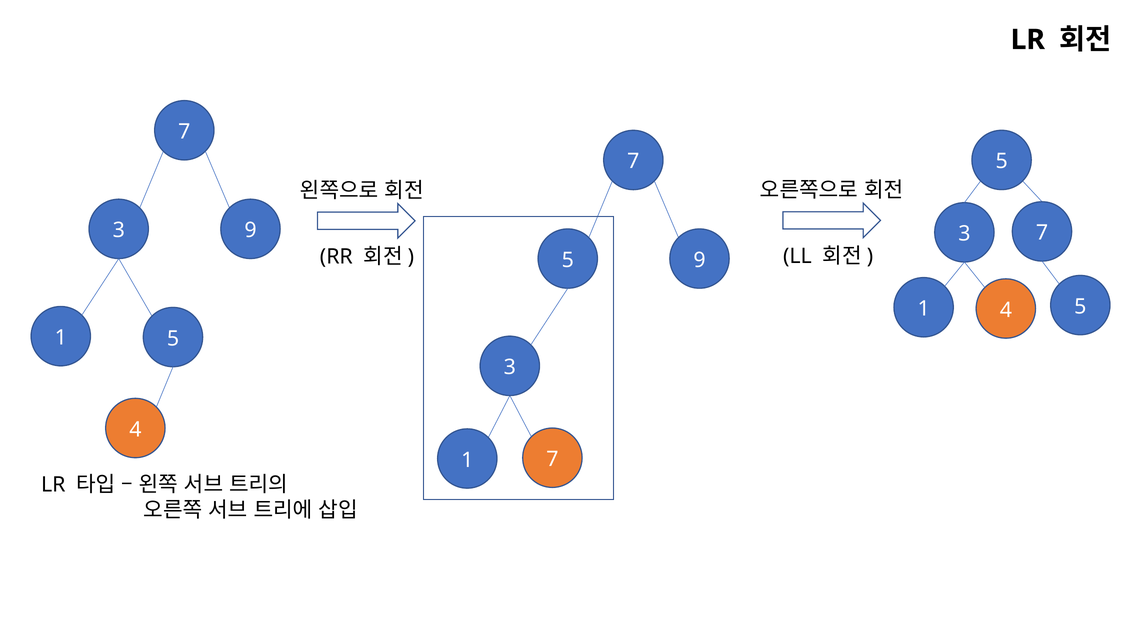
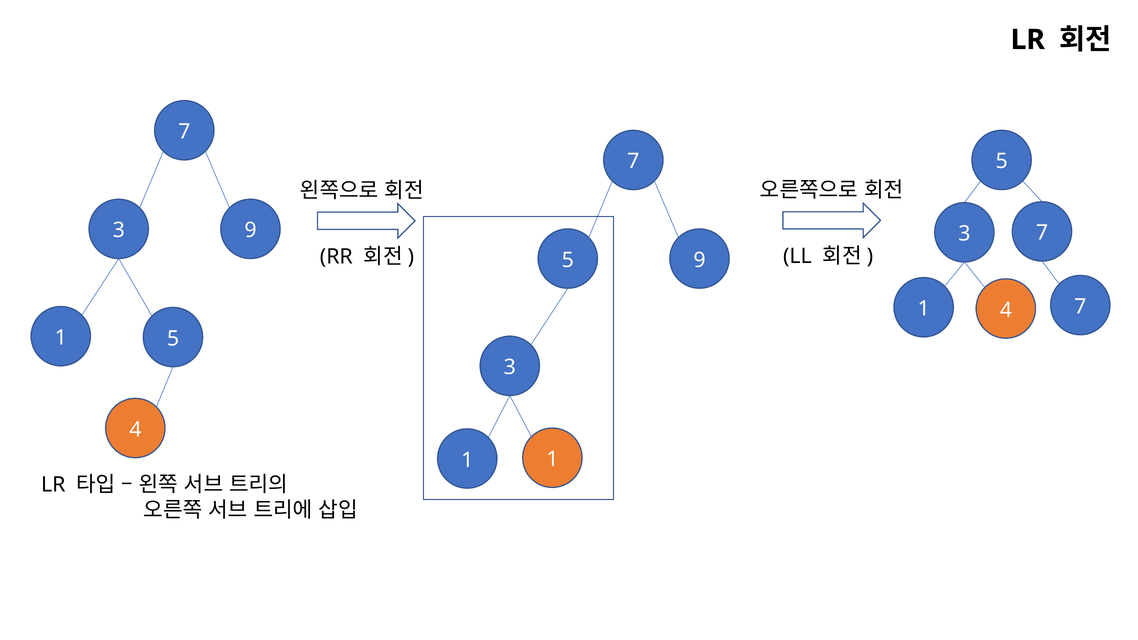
4 5: 5 -> 7 (1080, 307)
1 7: 7 -> 1 (552, 459)
